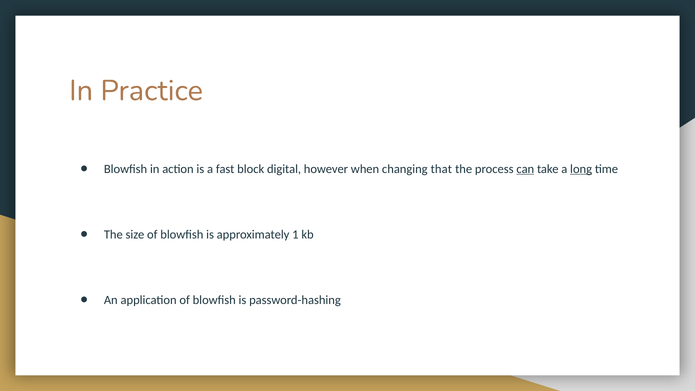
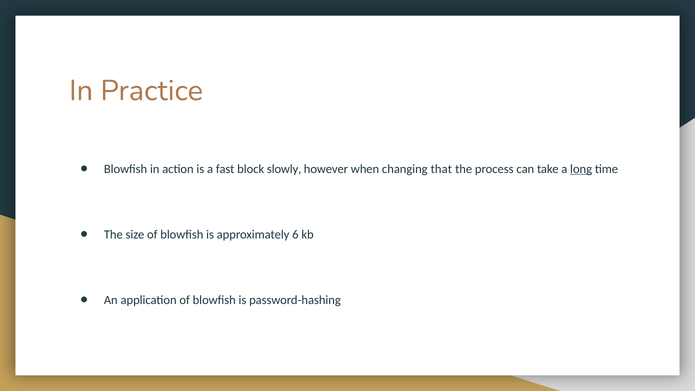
digital: digital -> slowly (284, 169)
can underline: present -> none (525, 169)
1: 1 -> 6 (295, 234)
